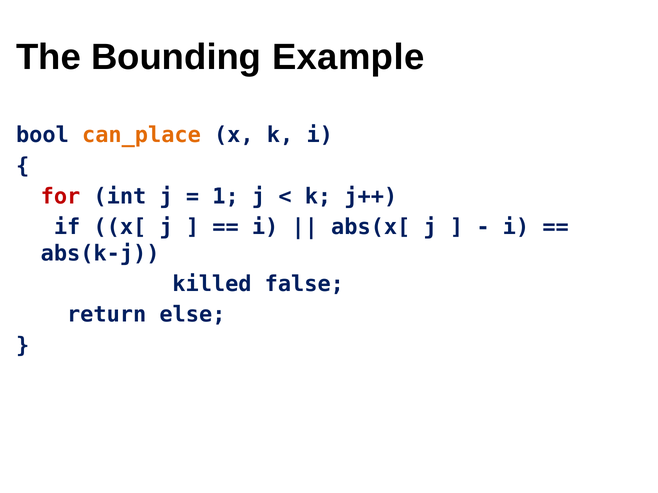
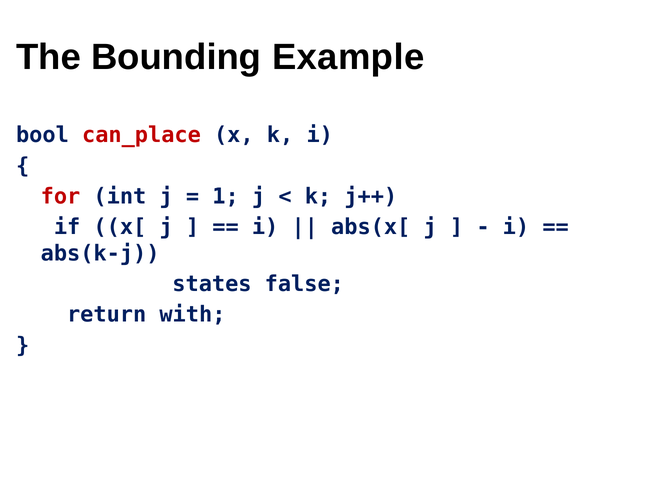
can_place colour: orange -> red (141, 135)
killed: killed -> states (212, 284)
else: else -> with (192, 315)
